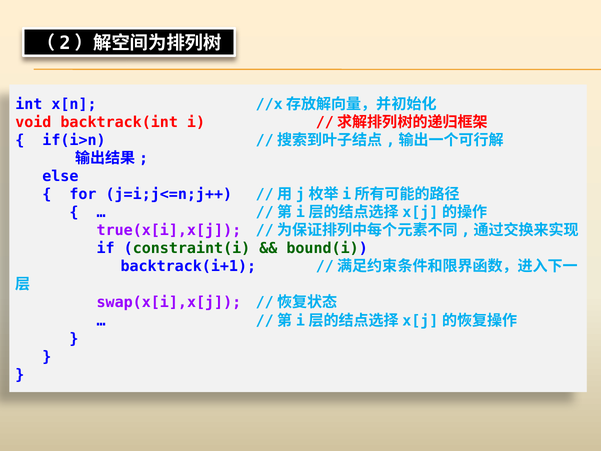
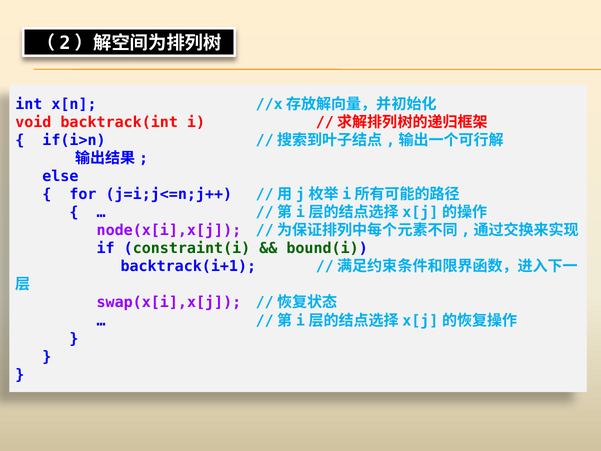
true(x[i],x[j: true(x[i],x[j -> node(x[i],x[j (169, 230)
